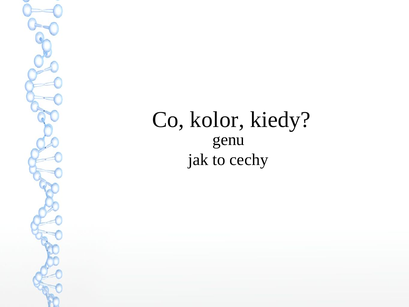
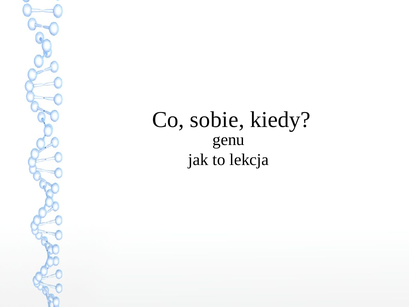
kolor: kolor -> sobie (217, 119)
cechy: cechy -> lekcja (249, 159)
